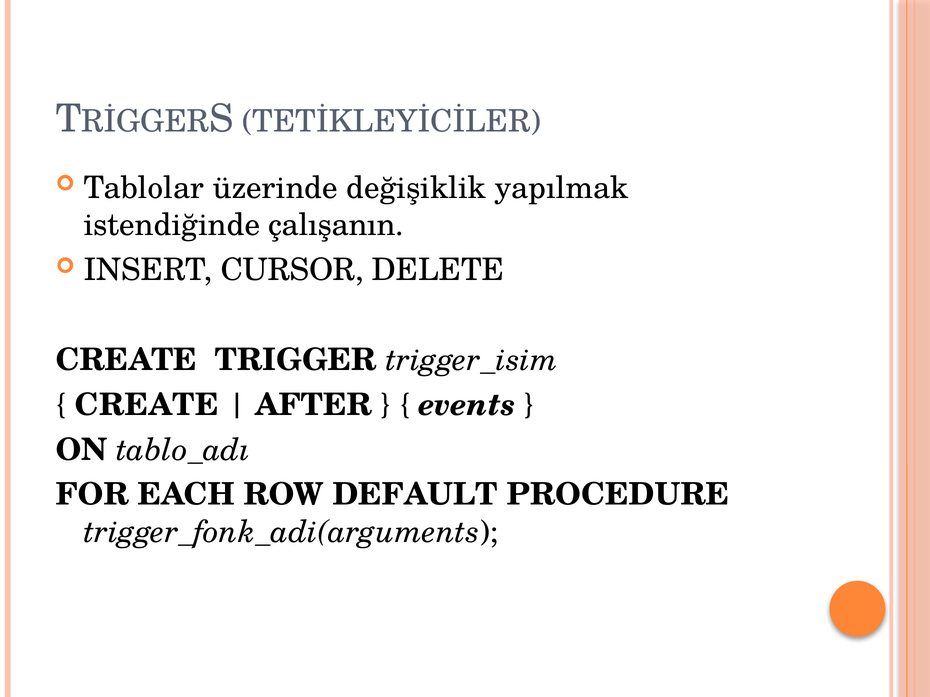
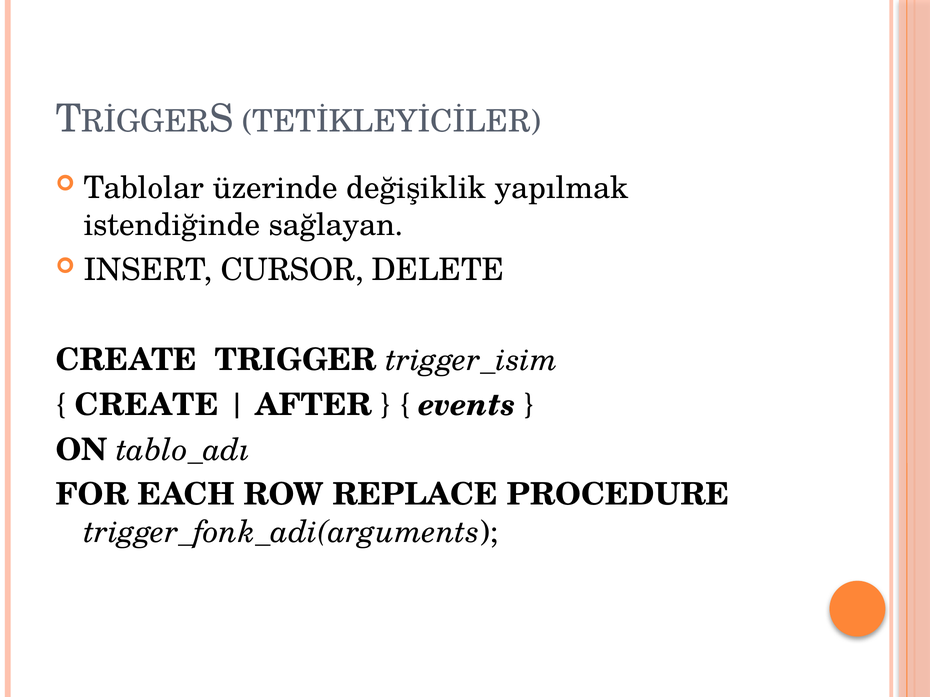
çalışanın: çalışanın -> sağlayan (336, 225)
DEFAULT: DEFAULT -> REPLACE (415, 495)
